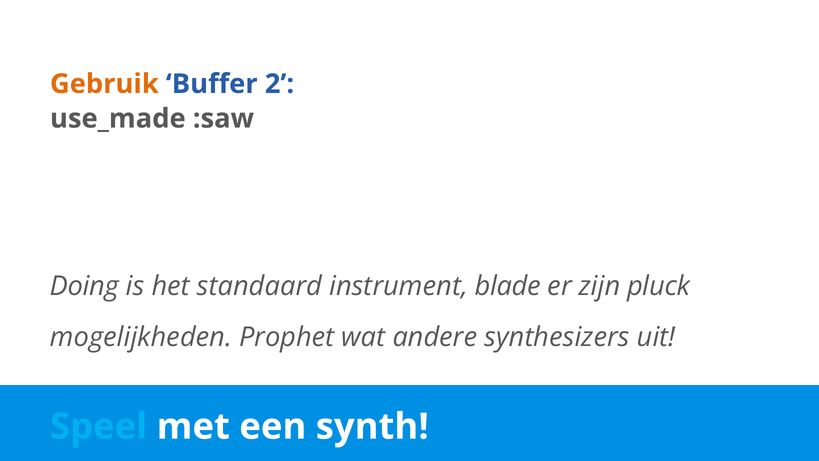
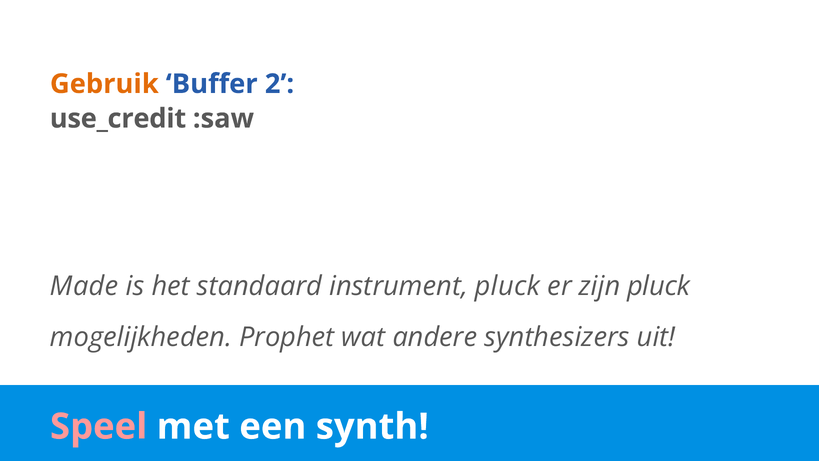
use_made: use_made -> use_credit (118, 119)
Doing: Doing -> Made (84, 286)
instrument blade: blade -> pluck (507, 286)
Speel colour: light blue -> pink (99, 426)
